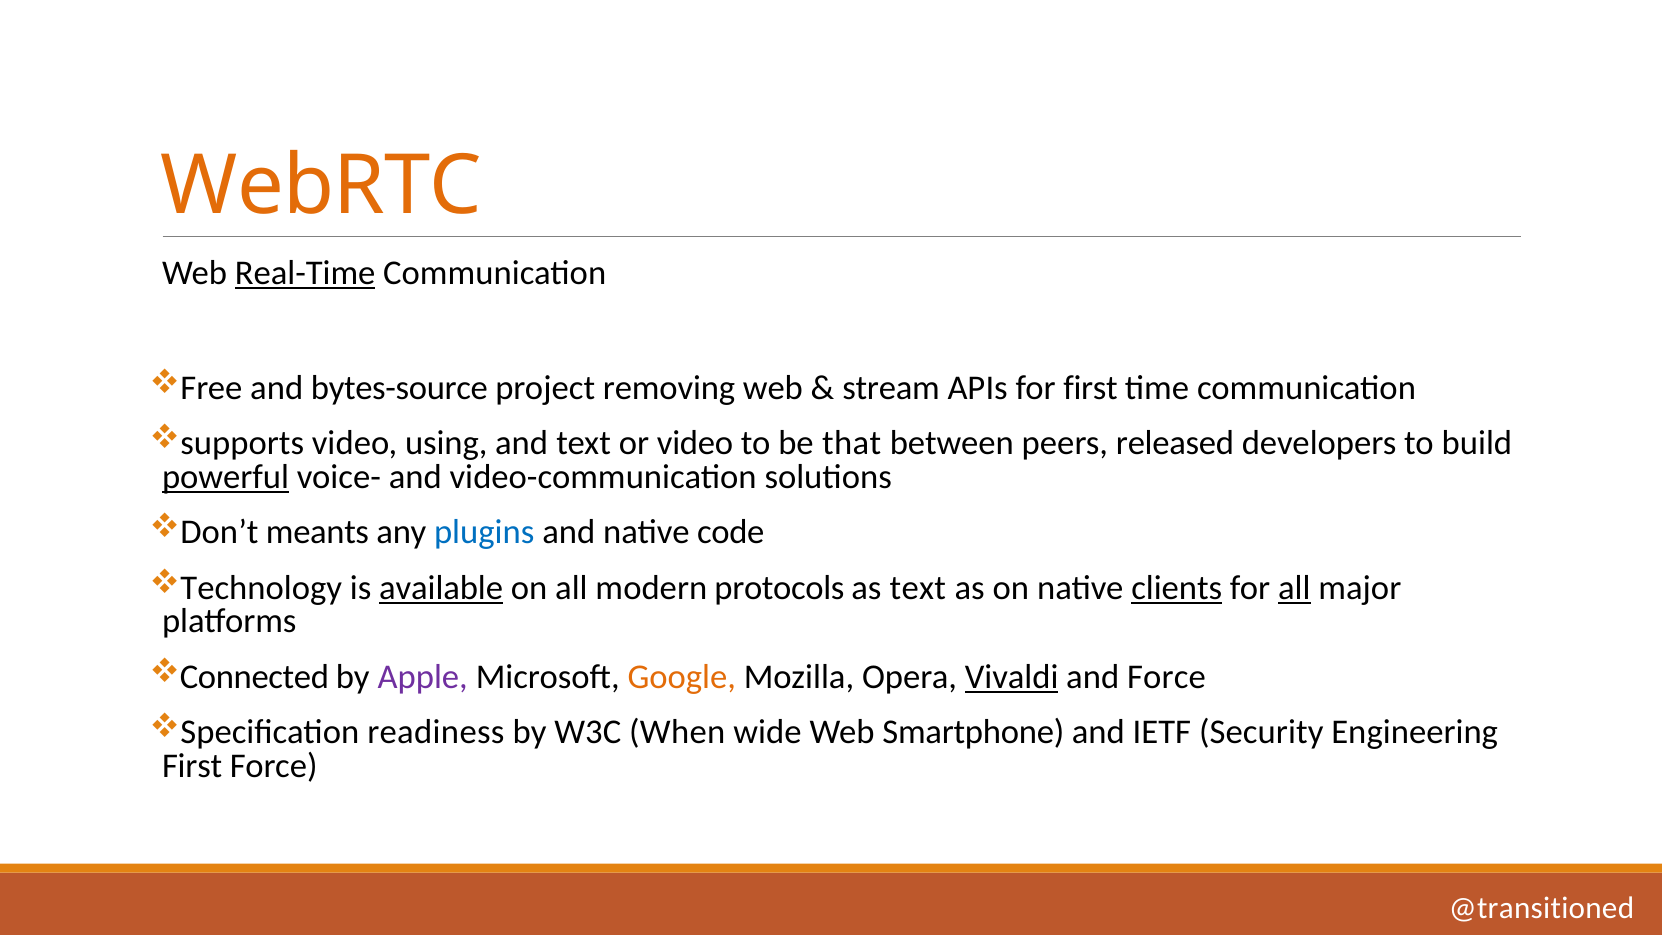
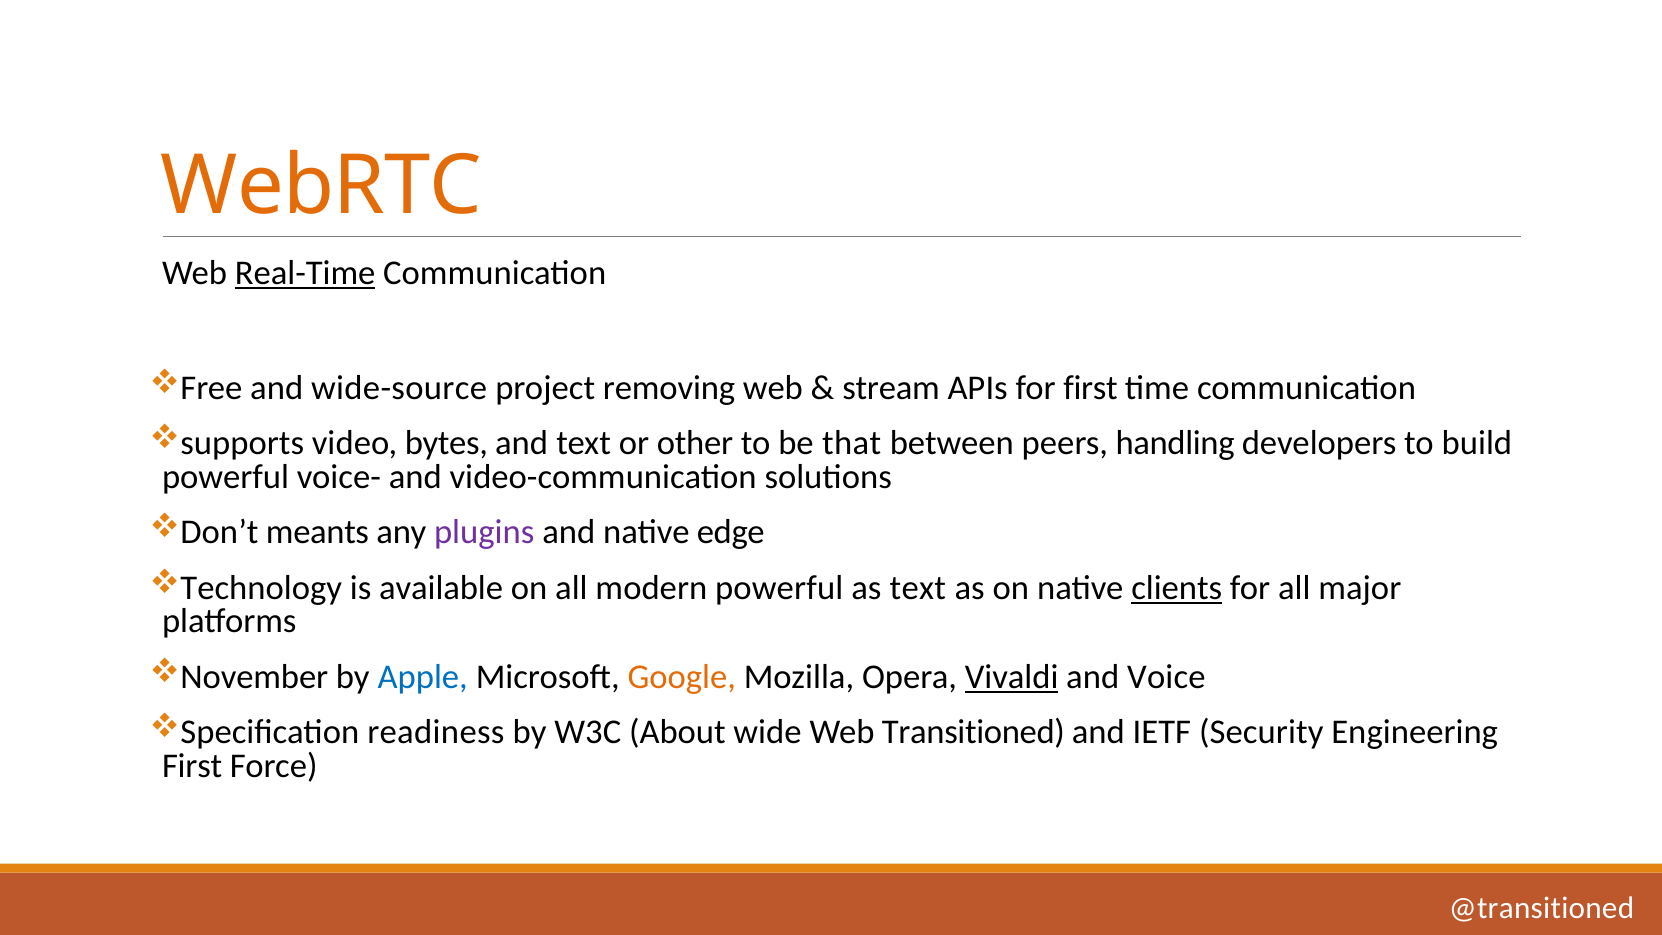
bytes-source: bytes-source -> wide-source (399, 388)
using: using -> bytes (446, 443)
or video: video -> other (695, 443)
released: released -> handling (1175, 443)
powerful underline: present -> none (226, 477)
plugins colour: blue -> purple (484, 532)
code: code -> edge (731, 532)
available underline: present -> none (441, 588)
modern protocols: protocols -> powerful (779, 588)
all underline: present -> none (1294, 588)
Connected: Connected -> November (254, 677)
Apple colour: purple -> blue (423, 677)
and Force: Force -> Voice (1166, 677)
When: When -> About (677, 732)
Smartphone: Smartphone -> Transitioned (973, 732)
